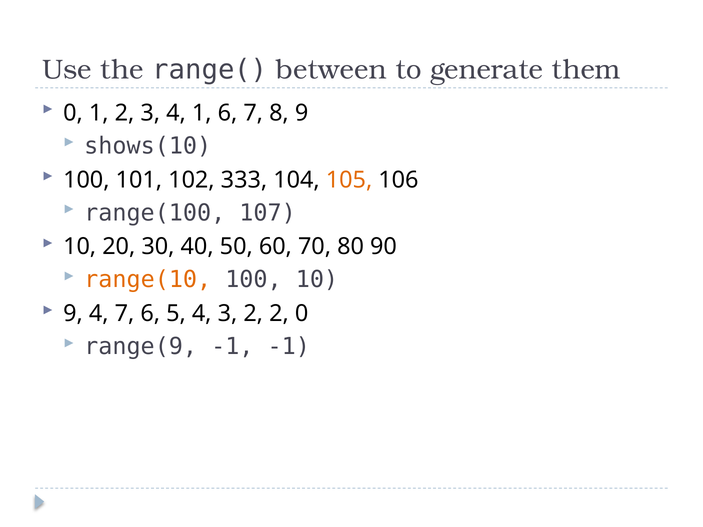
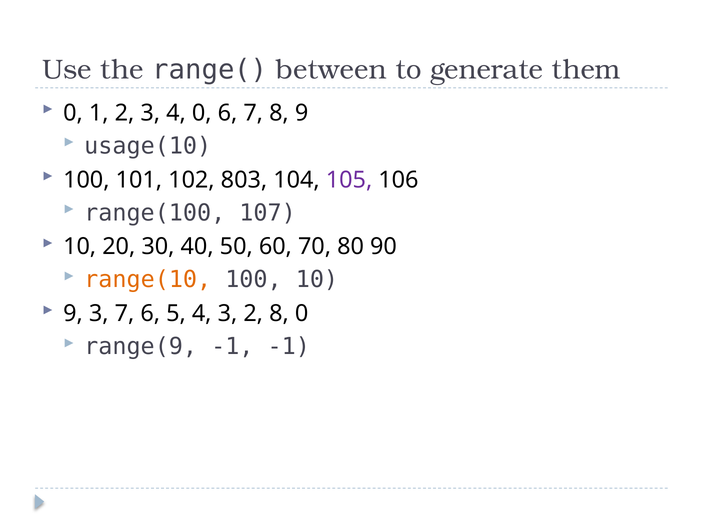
4 1: 1 -> 0 (202, 113)
shows(10: shows(10 -> usage(10 (148, 146)
333: 333 -> 803 (244, 180)
105 colour: orange -> purple (349, 180)
9 4: 4 -> 3 (99, 314)
2 2: 2 -> 8 (279, 314)
